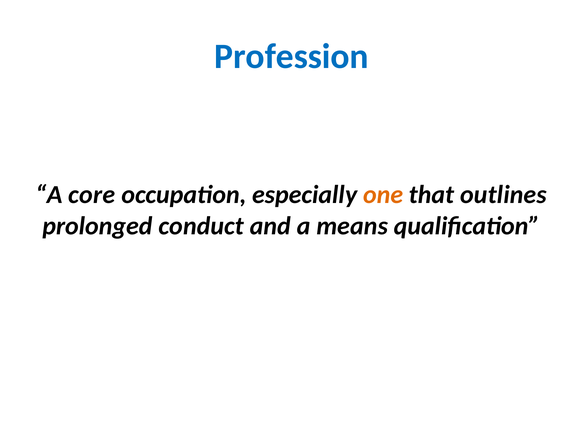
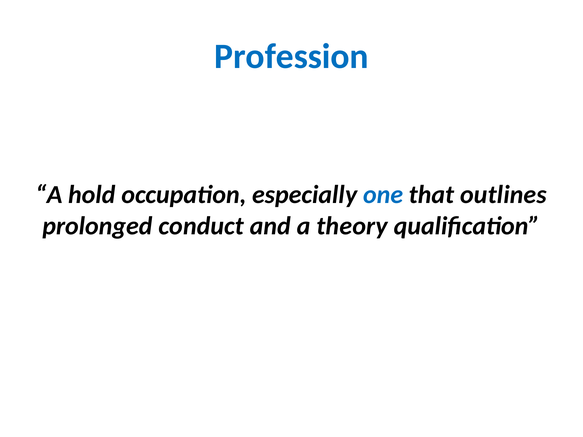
core: core -> hold (92, 195)
one colour: orange -> blue (383, 195)
means: means -> theory (352, 226)
